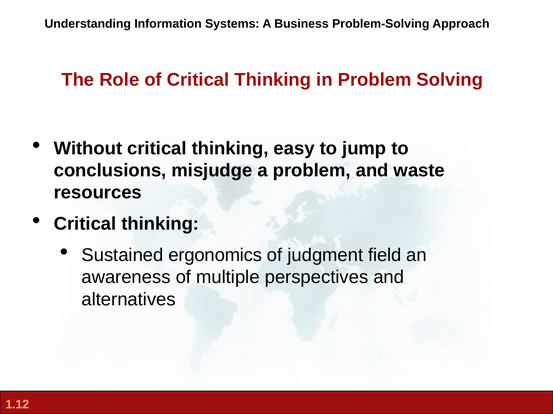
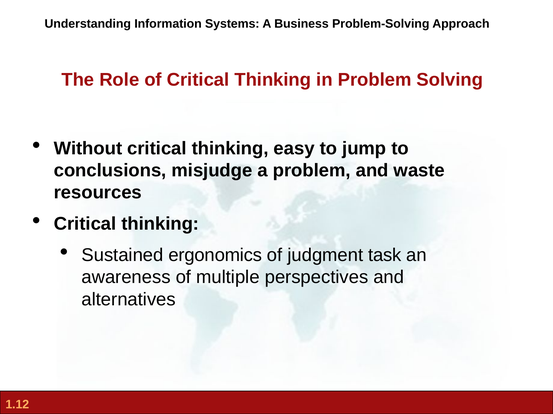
field: field -> task (385, 256)
